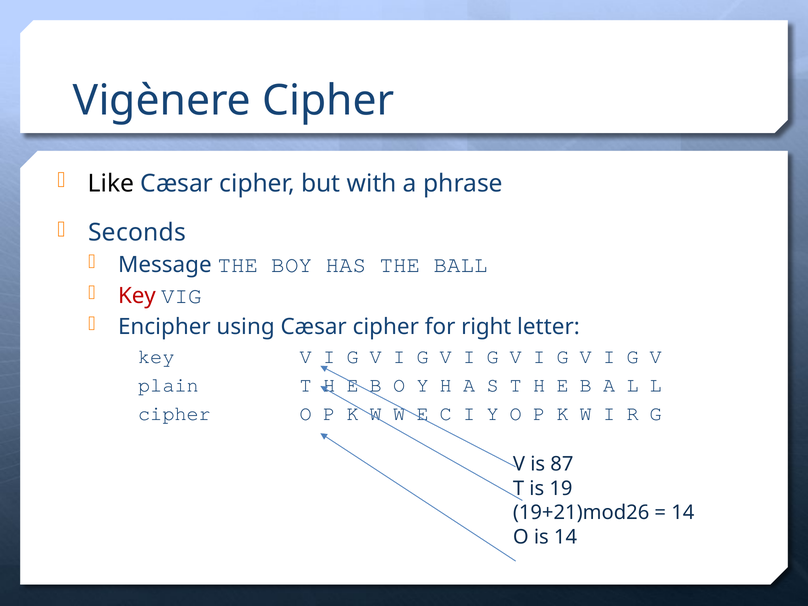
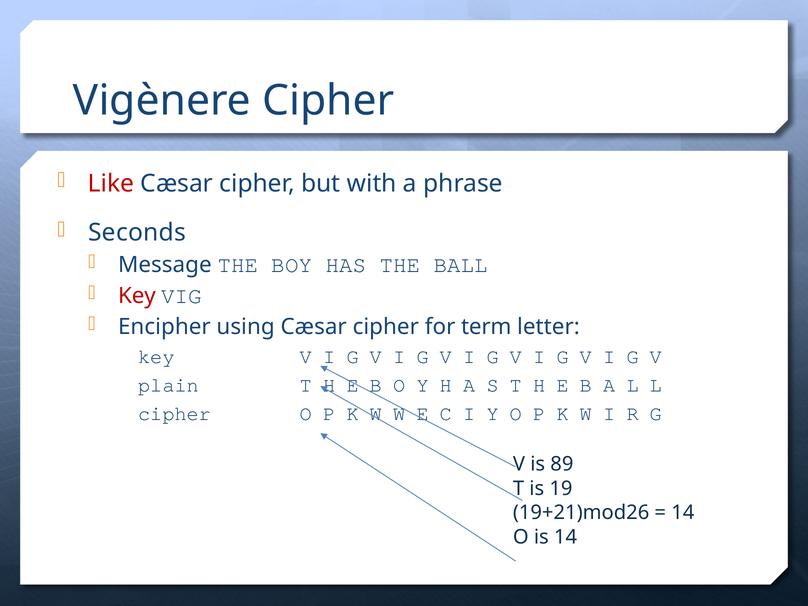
Like colour: black -> red (111, 183)
right: right -> term (486, 327)
87: 87 -> 89 (562, 464)
